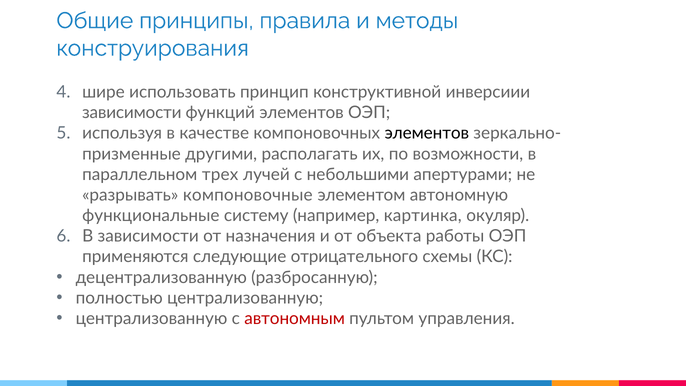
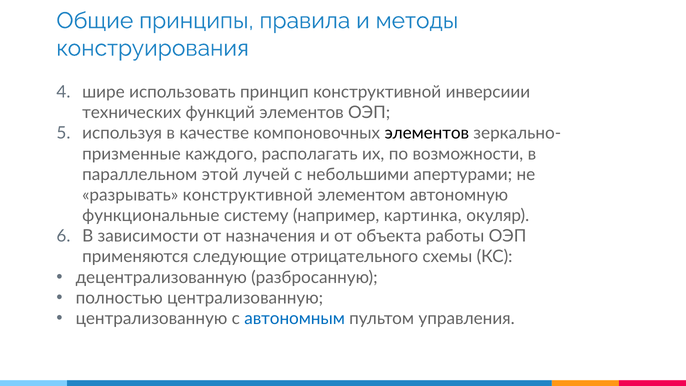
зависимости: зависимости -> технических (132, 113)
другими: другими -> каждого (221, 154)
трех: трех -> этой (220, 174)
разрывать компоновочные: компоновочные -> конструктивной (248, 195)
автономным colour: red -> blue (295, 318)
